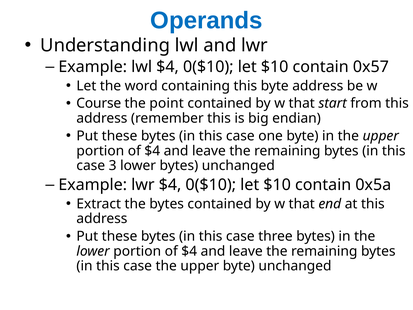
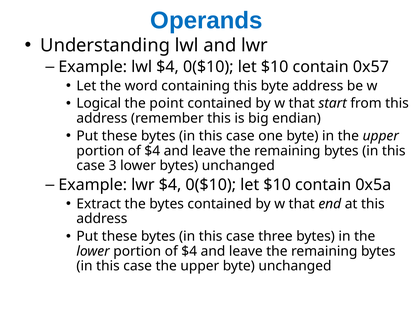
Course: Course -> Logical (99, 103)
